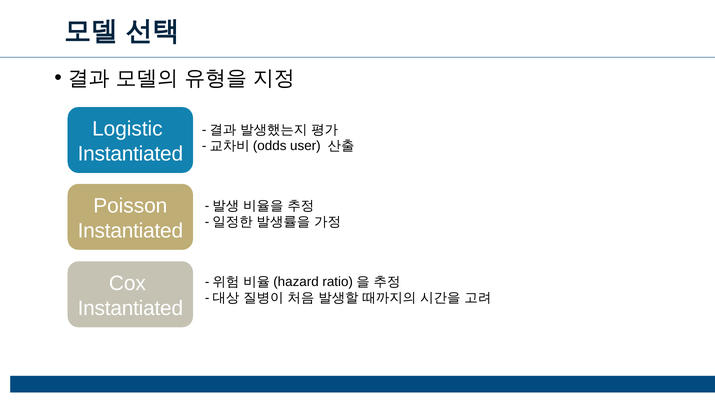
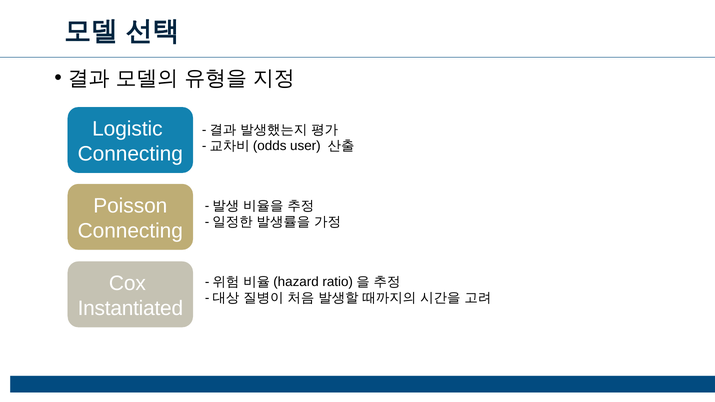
Instantiated: Instantiated -> Connecting (130, 154)
Instantiated: Instantiated -> Connecting (130, 231)
